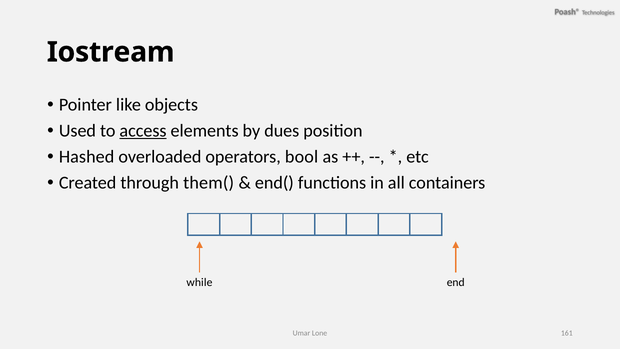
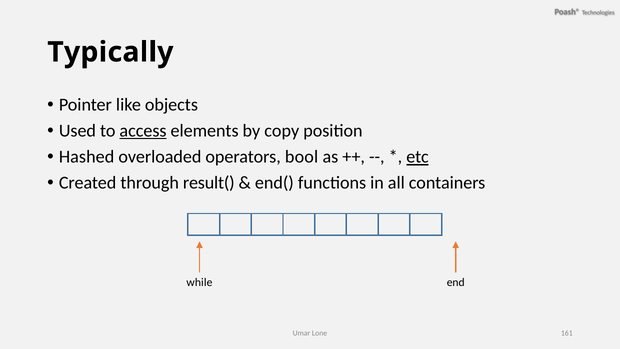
Iostream: Iostream -> Typically (110, 52)
dues: dues -> copy (282, 131)
etc underline: none -> present (418, 157)
them(: them( -> result( (209, 183)
